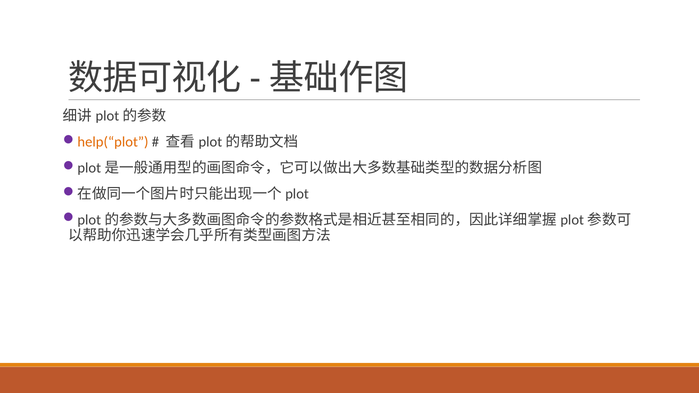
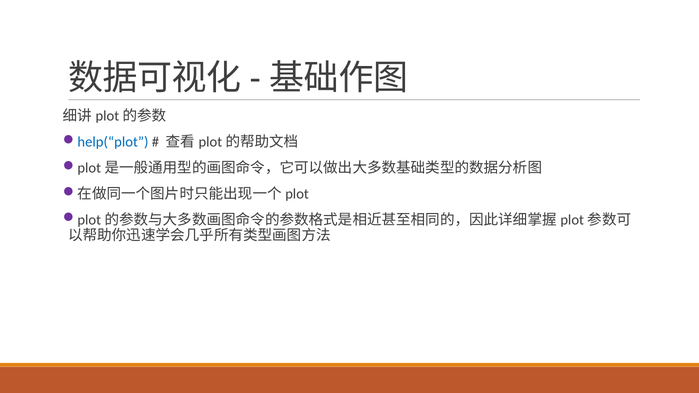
help(“plot colour: orange -> blue (113, 142)
